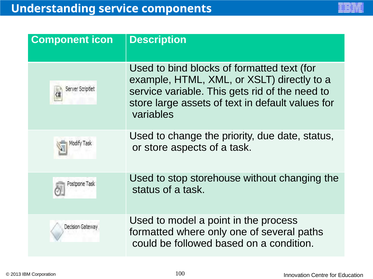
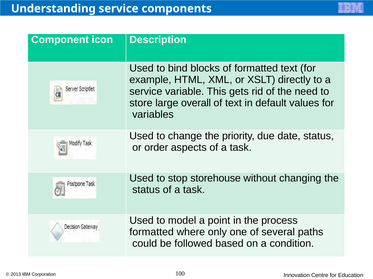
assets: assets -> overall (196, 103)
or store: store -> order (156, 148)
